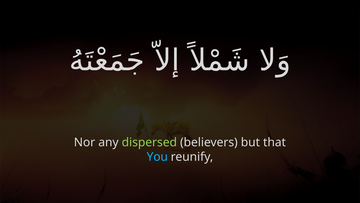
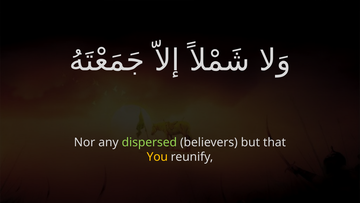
You colour: light blue -> yellow (157, 157)
